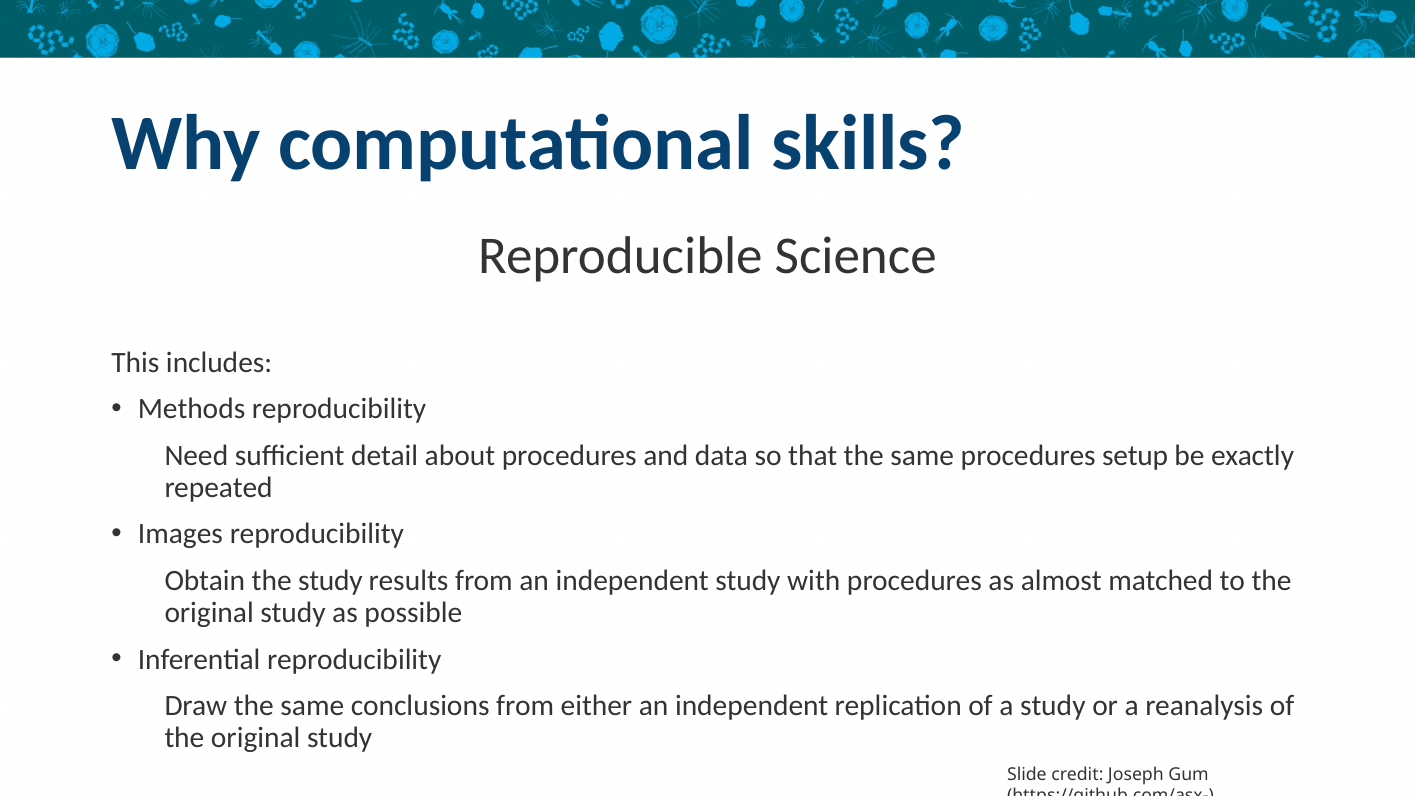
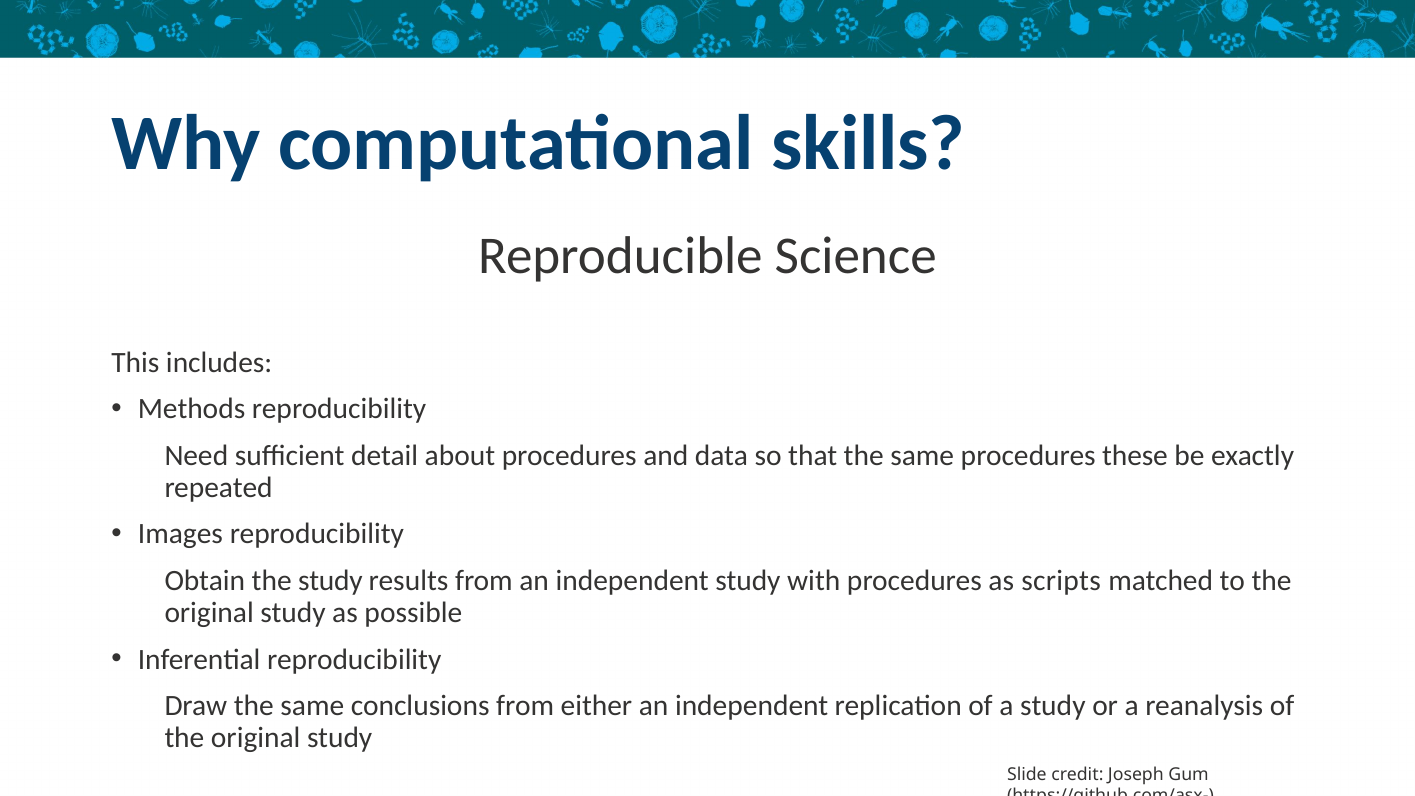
setup: setup -> these (1135, 456)
almost: almost -> scripts (1061, 581)
